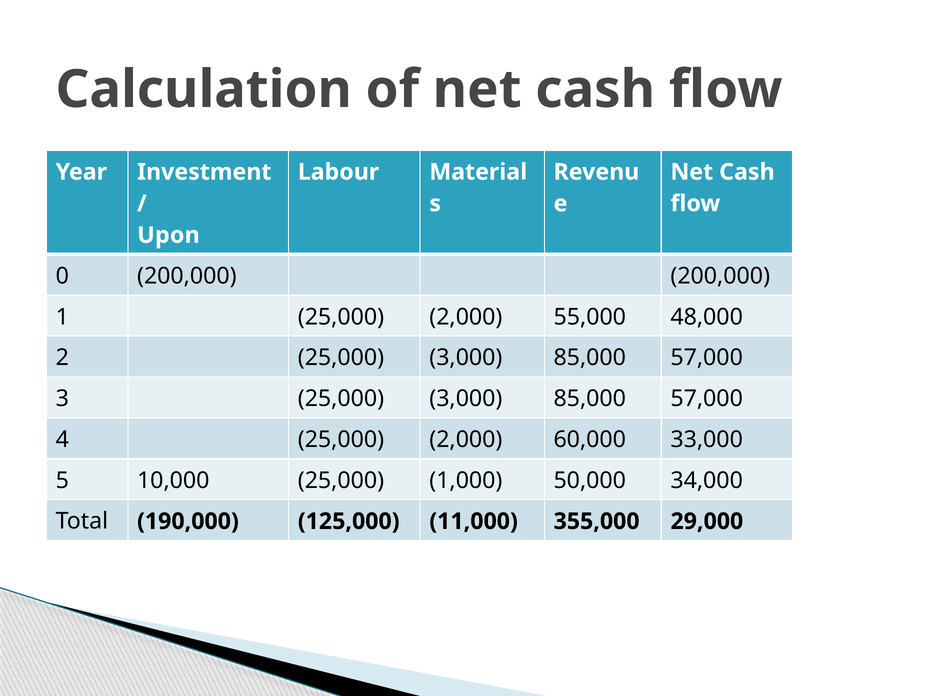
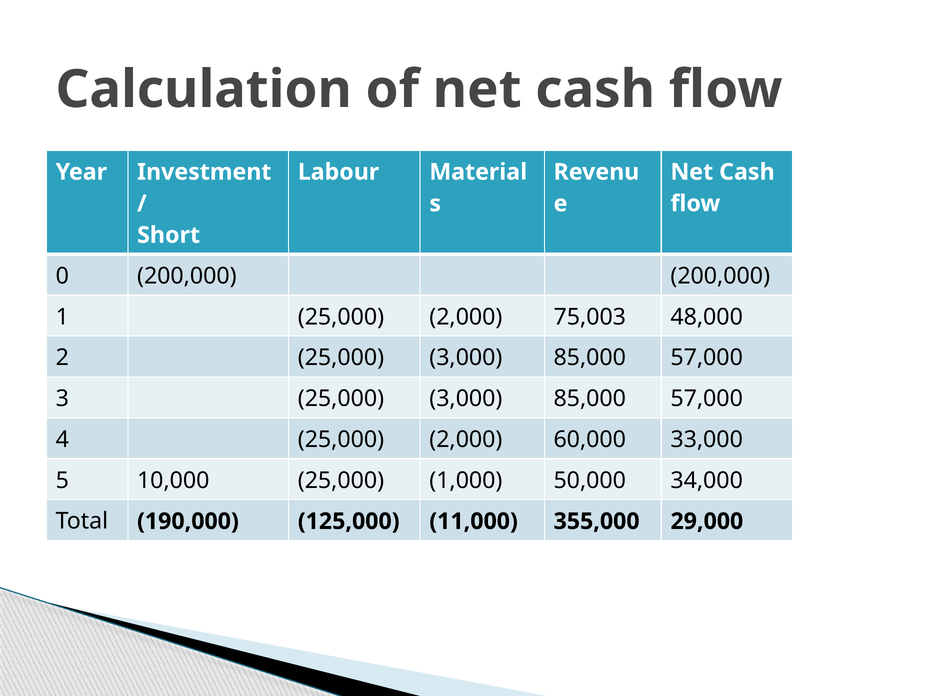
Upon: Upon -> Short (169, 235)
55,000: 55,000 -> 75,003 (590, 317)
